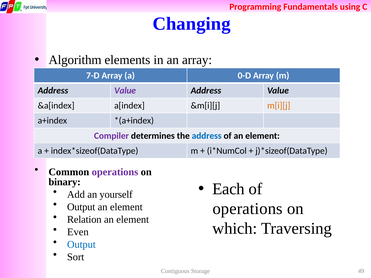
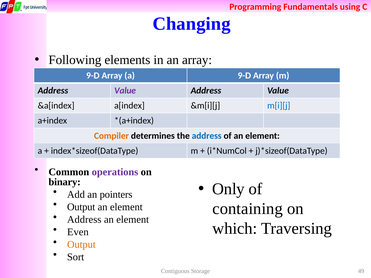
Algorithm: Algorithm -> Following (75, 60)
7-D: 7-D -> 9-D (93, 76)
a 0-D: 0-D -> 9-D (244, 76)
m[i][j colour: orange -> blue (279, 106)
Compiler colour: purple -> orange (111, 136)
Each: Each -> Only (228, 189)
yourself: yourself -> pointers (116, 195)
operations: operations -> containing (248, 209)
Relation: Relation -> Address (84, 220)
Output colour: blue -> orange (81, 245)
